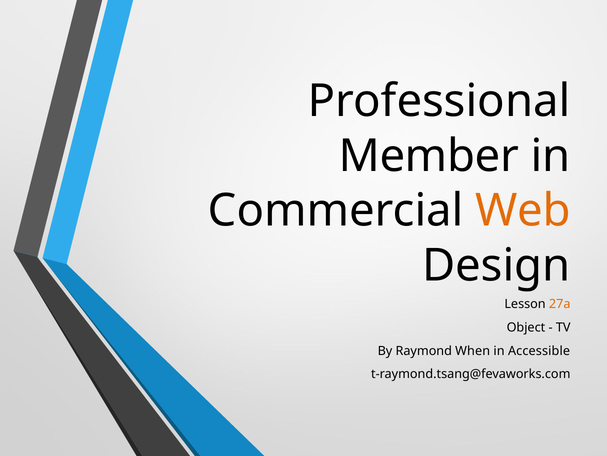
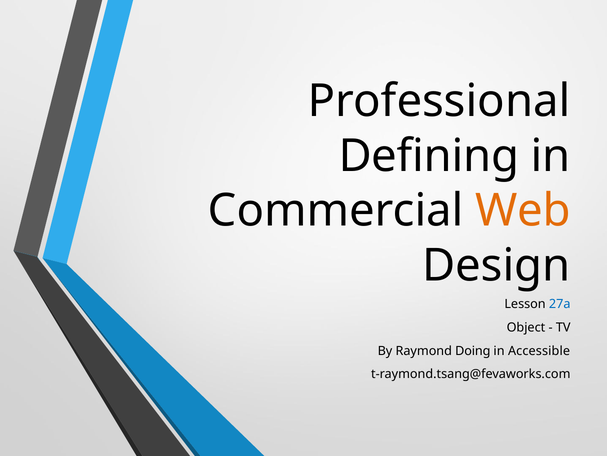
Member: Member -> Defining (429, 156)
27a colour: orange -> blue (560, 304)
When: When -> Doing (473, 350)
